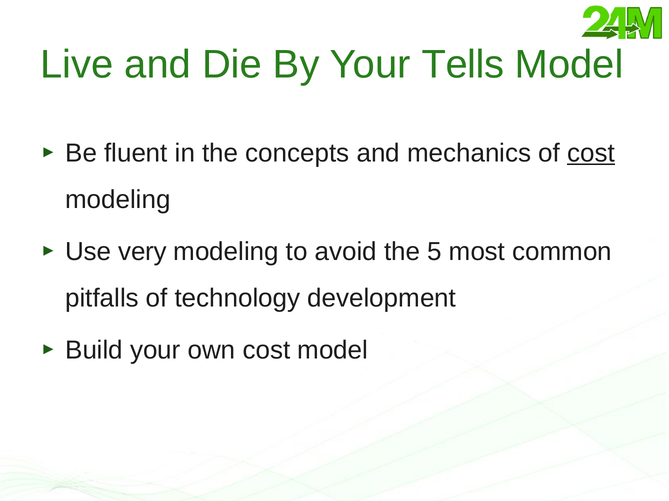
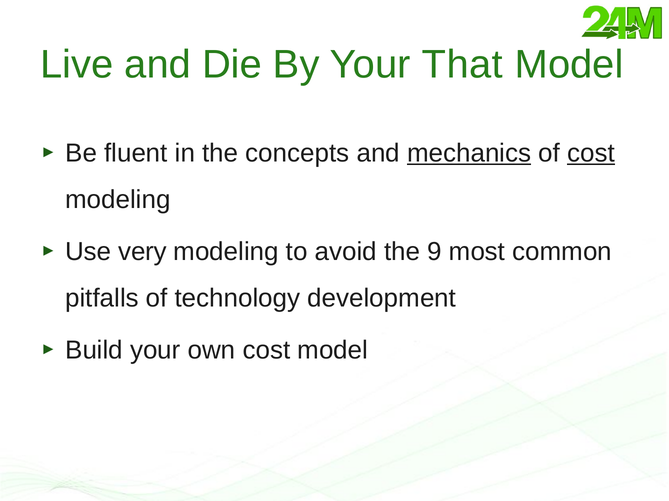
Tells: Tells -> That (463, 65)
mechanics underline: none -> present (469, 153)
the 5: 5 -> 9 (434, 252)
